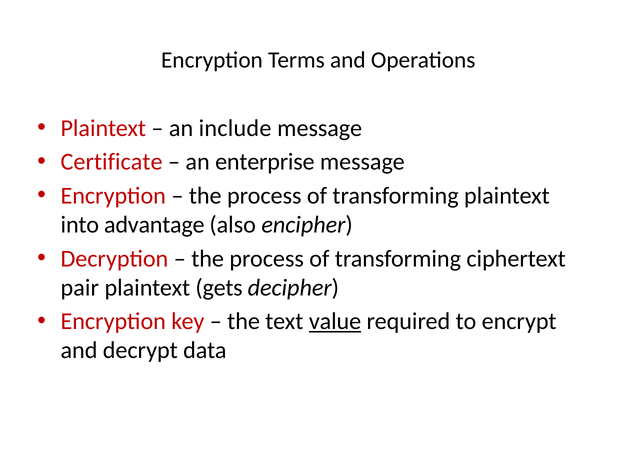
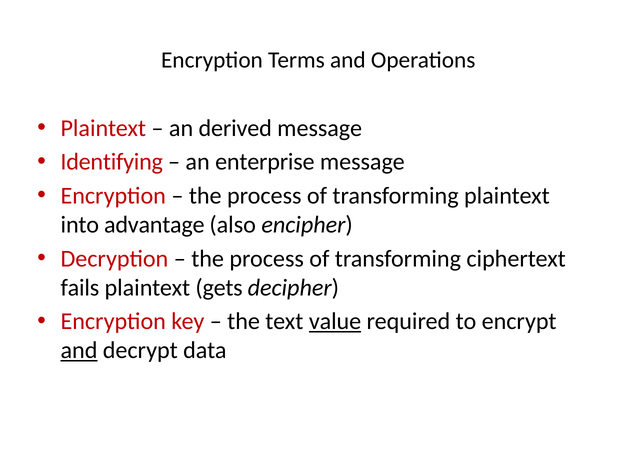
include: include -> derived (235, 128)
Certificate: Certificate -> Identifying (112, 162)
pair: pair -> fails (80, 287)
and underline: none -> present (79, 350)
